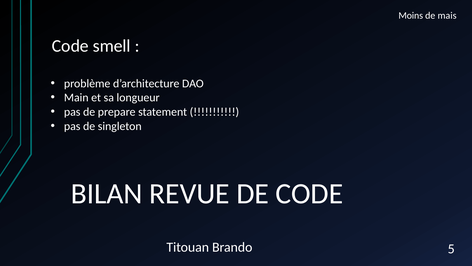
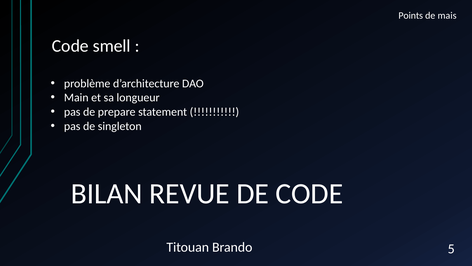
Moins: Moins -> Points (411, 16)
